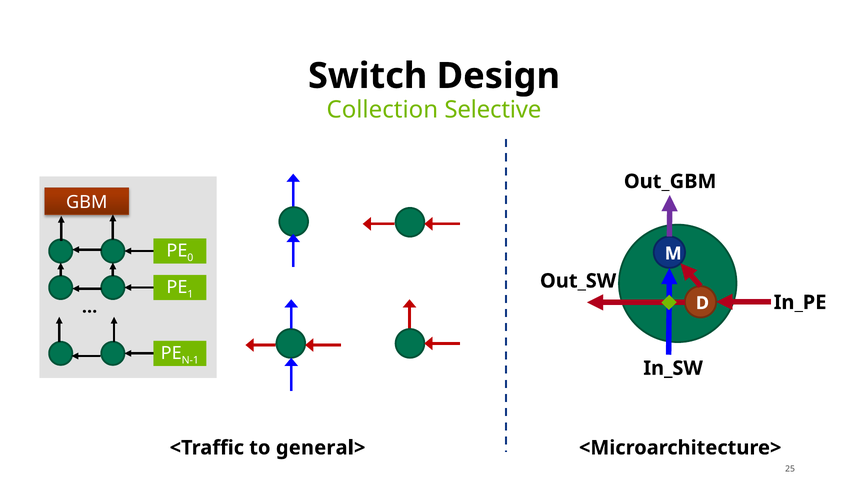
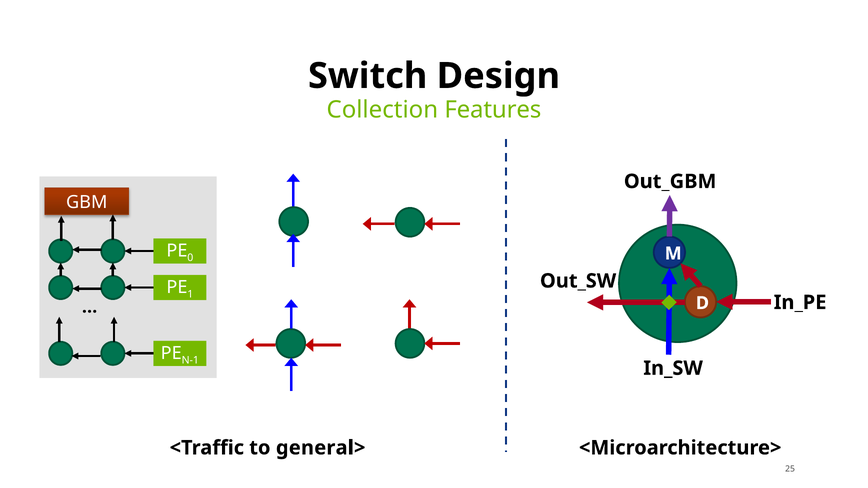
Selective: Selective -> Features (493, 110)
